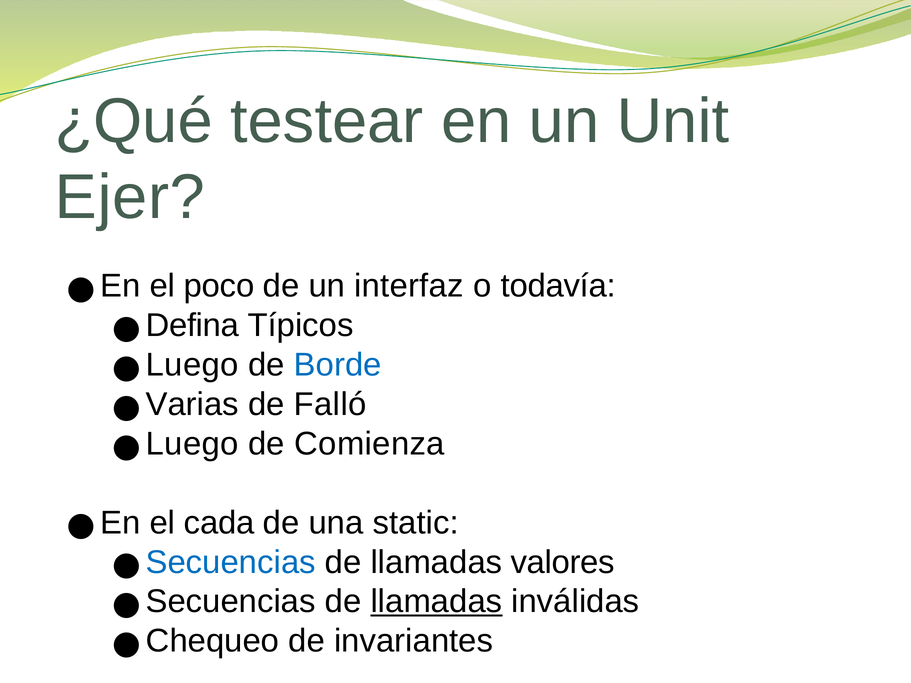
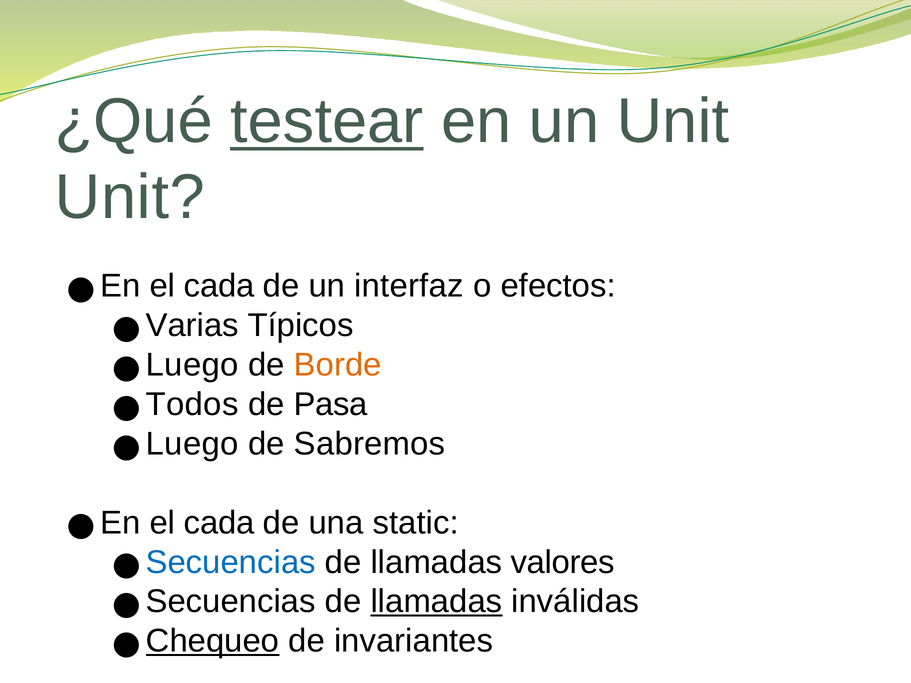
testear underline: none -> present (327, 122)
Ejer: Ejer -> Unit (130, 198)
poco: poco -> cada (219, 286)
todavía: todavía -> efectos (558, 286)
Defina: Defina -> Varias (192, 326)
Borde colour: blue -> orange (338, 365)
Varias: Varias -> Todos (192, 405)
Falló: Falló -> Pasa (331, 405)
Comienza: Comienza -> Sabremos (370, 444)
Chequeo underline: none -> present (213, 641)
